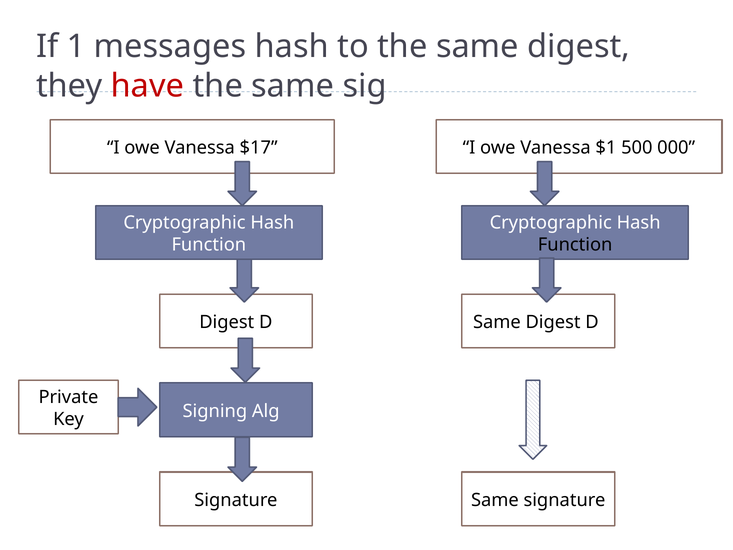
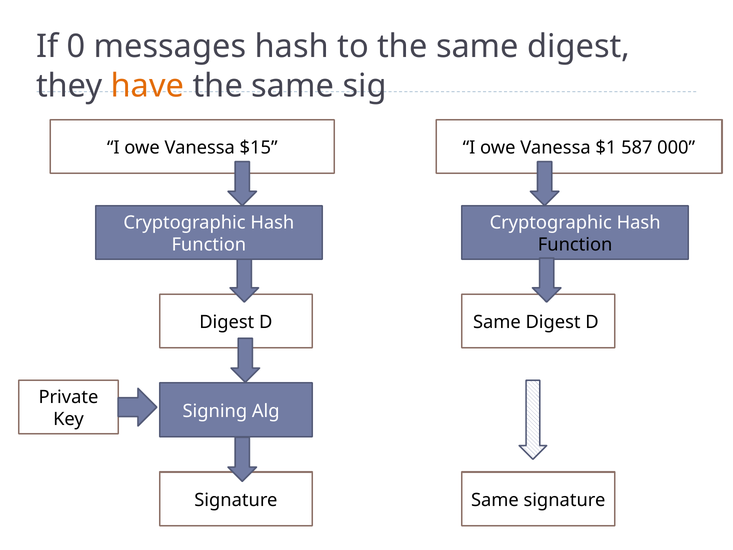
1: 1 -> 0 (76, 47)
have colour: red -> orange (147, 86)
$17: $17 -> $15 (259, 148)
500: 500 -> 587 (637, 148)
